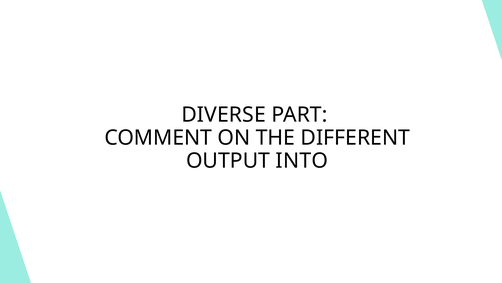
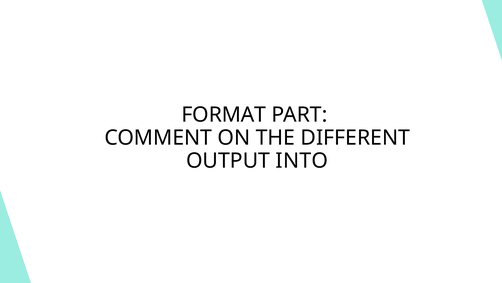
DIVERSE: DIVERSE -> FORMAT (224, 115)
